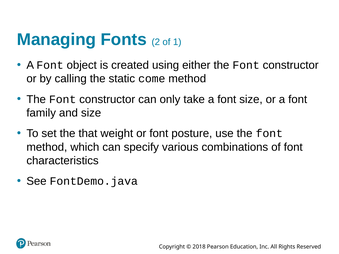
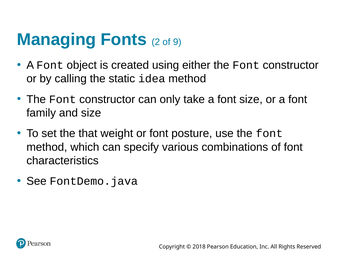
1: 1 -> 9 (177, 42)
come: come -> idea (152, 79)
